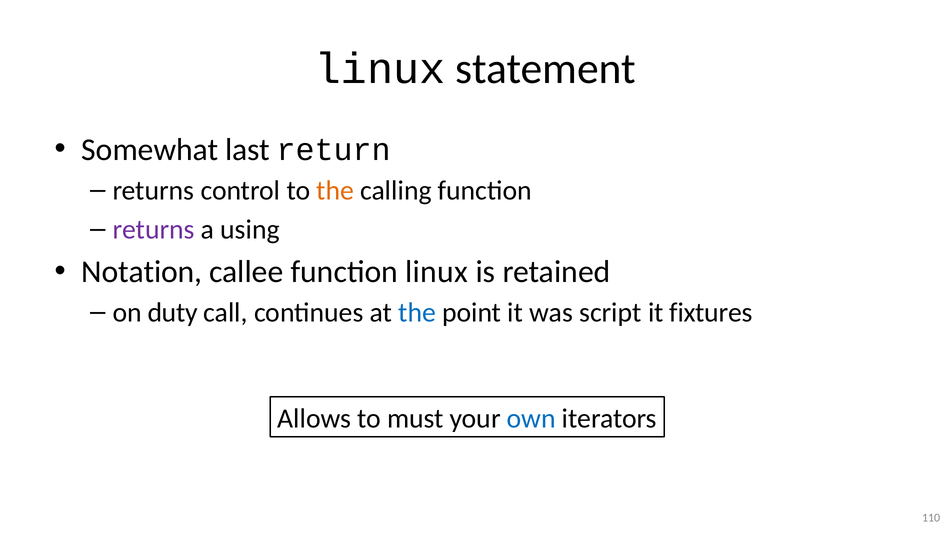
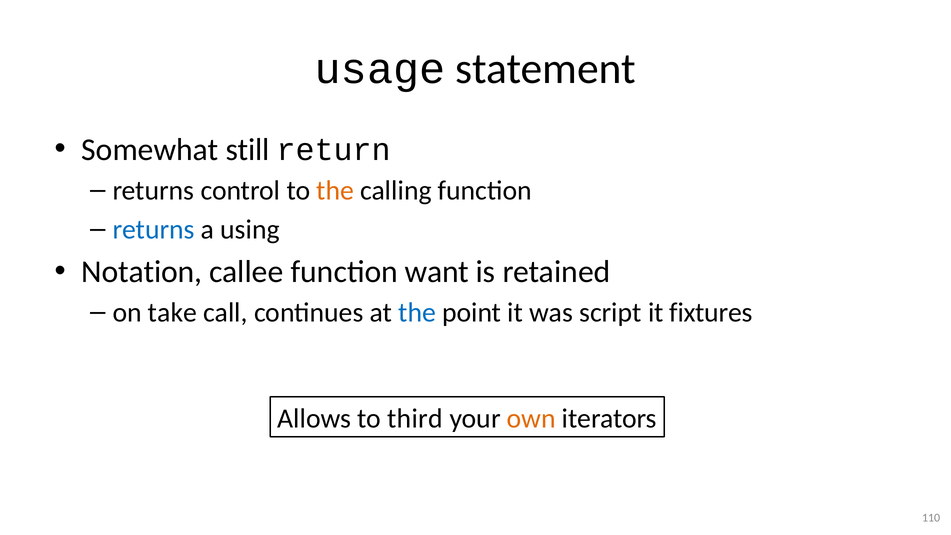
linux: linux -> usage (380, 69)
last: last -> still (248, 150)
returns colour: purple -> blue (154, 229)
function linux: linux -> want (437, 272)
duty: duty -> take (172, 313)
must: must -> third (415, 419)
own colour: blue -> orange (531, 419)
